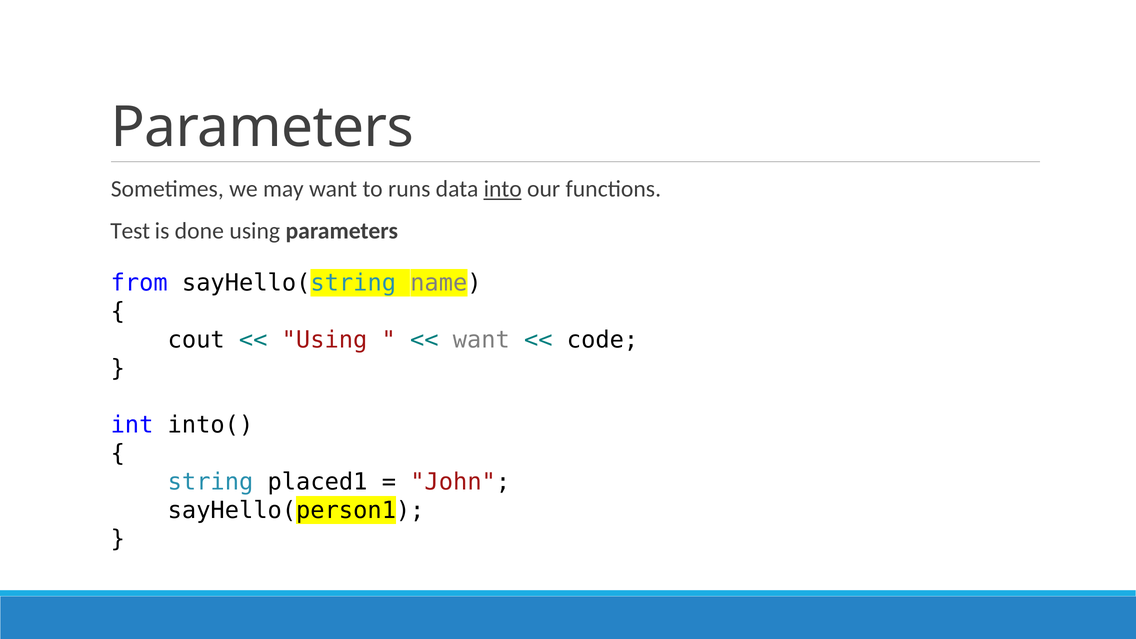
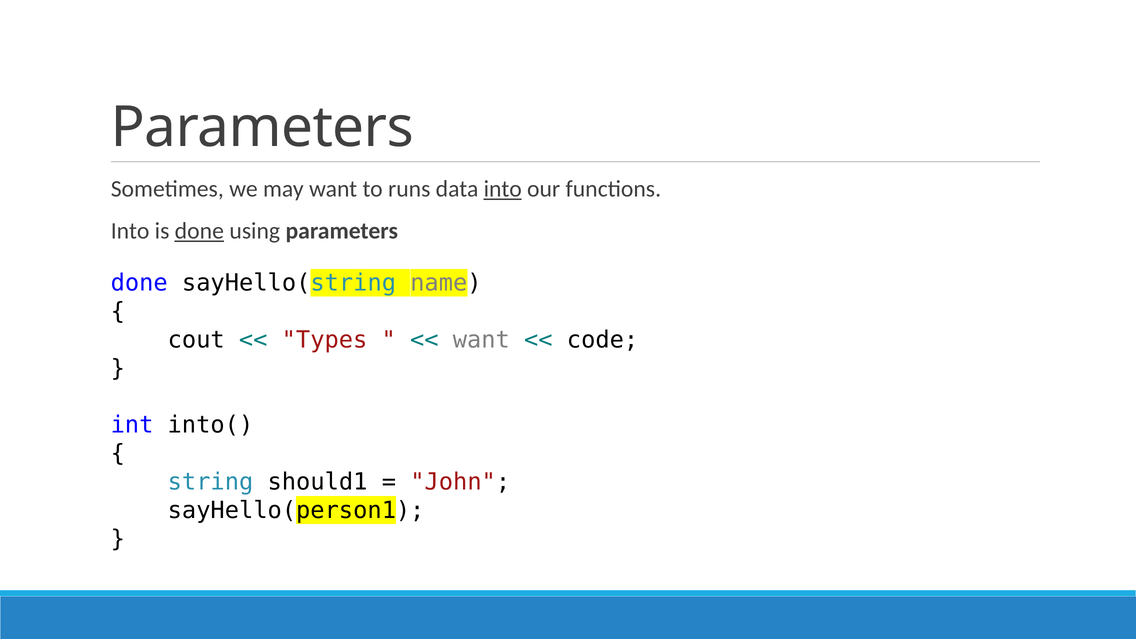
Test: Test -> Into (130, 231)
done underline: none -> present (199, 231)
from: from -> done (139, 283)
Using: Using -> Types (325, 340)
placed1: placed1 -> should1 (318, 482)
